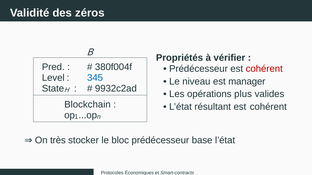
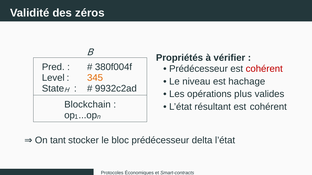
345 colour: blue -> orange (95, 78)
manager: manager -> hachage (247, 82)
très: très -> tant (58, 141)
base: base -> delta (202, 141)
